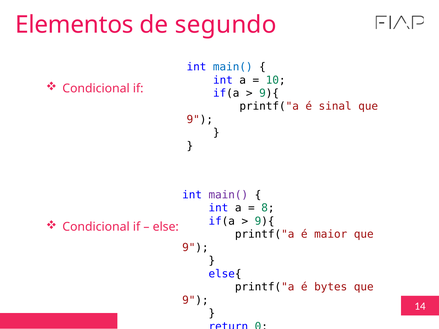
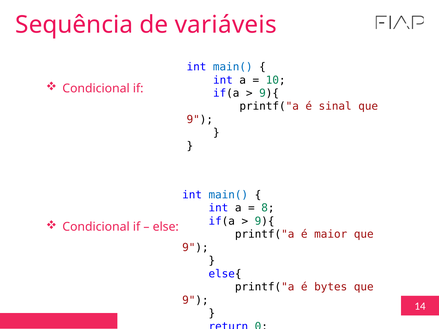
Elementos: Elementos -> Sequência (74, 25)
segundo: segundo -> variáveis (226, 25)
main( colour: purple -> blue (228, 195)
